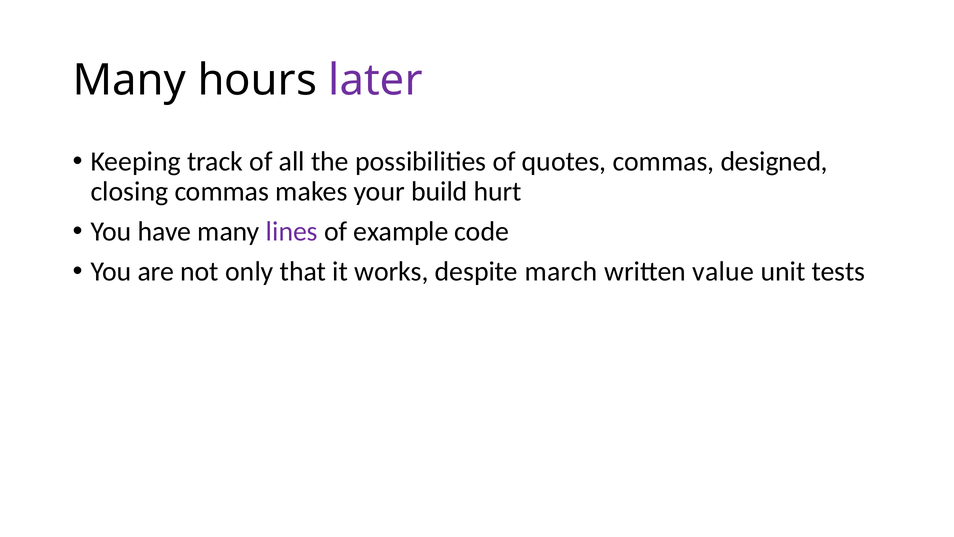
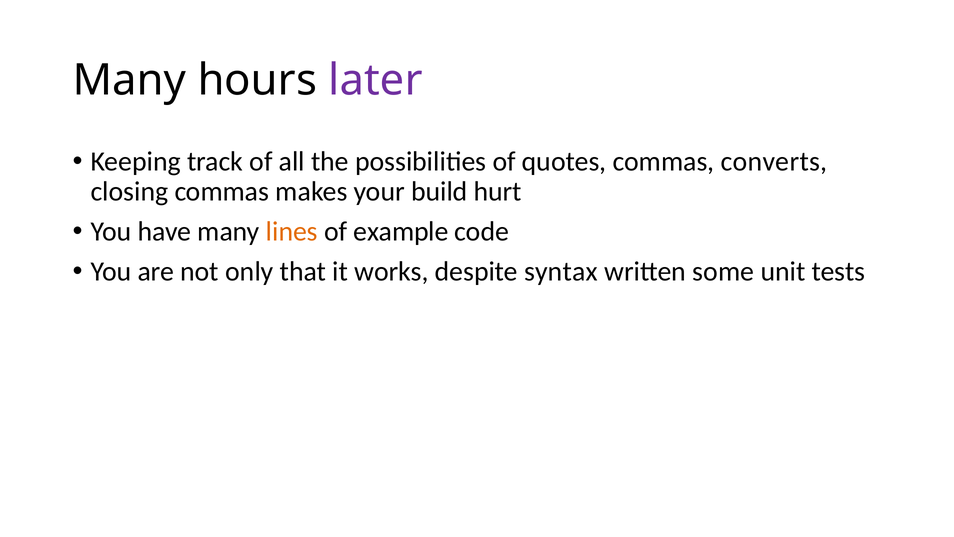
designed: designed -> converts (774, 161)
lines colour: purple -> orange (292, 231)
march: march -> syntax (561, 271)
value: value -> some (723, 271)
